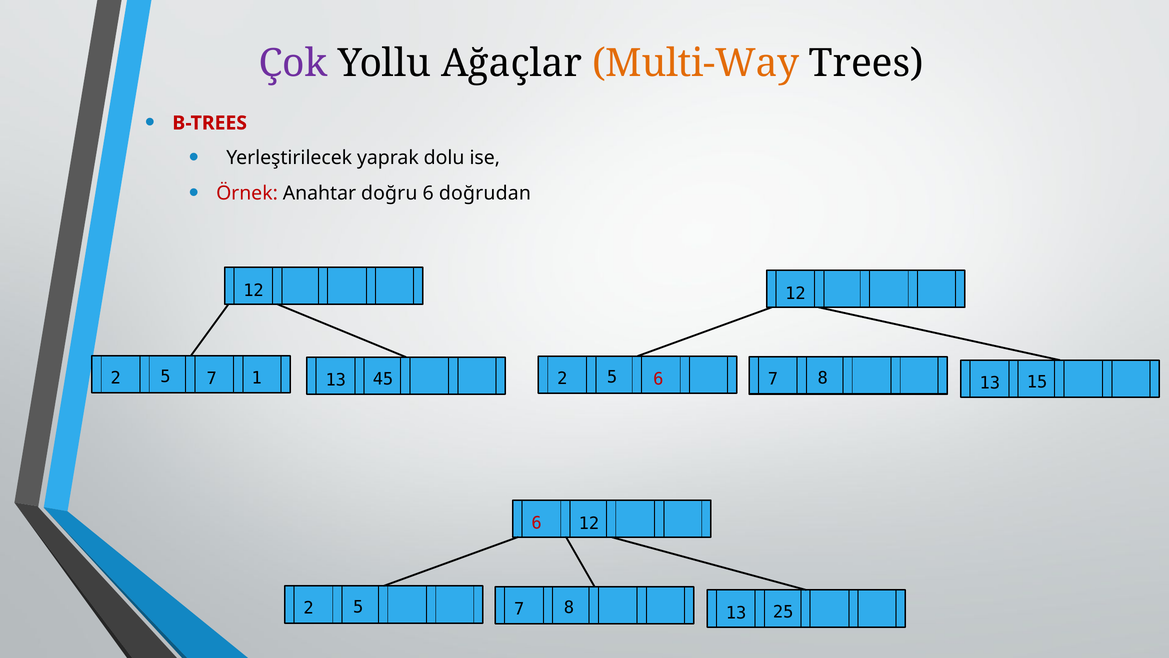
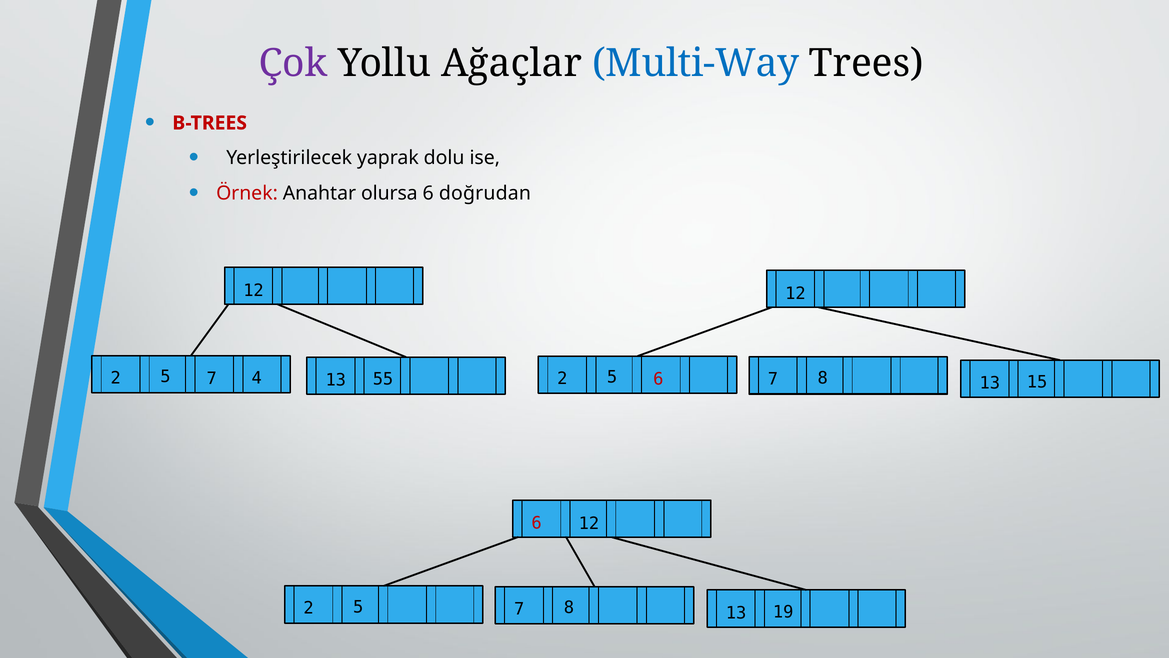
Multi-Way colour: orange -> blue (696, 63)
doğru: doğru -> olursa (389, 193)
1: 1 -> 4 (257, 378)
45: 45 -> 55 (383, 379)
25: 25 -> 19 (783, 612)
